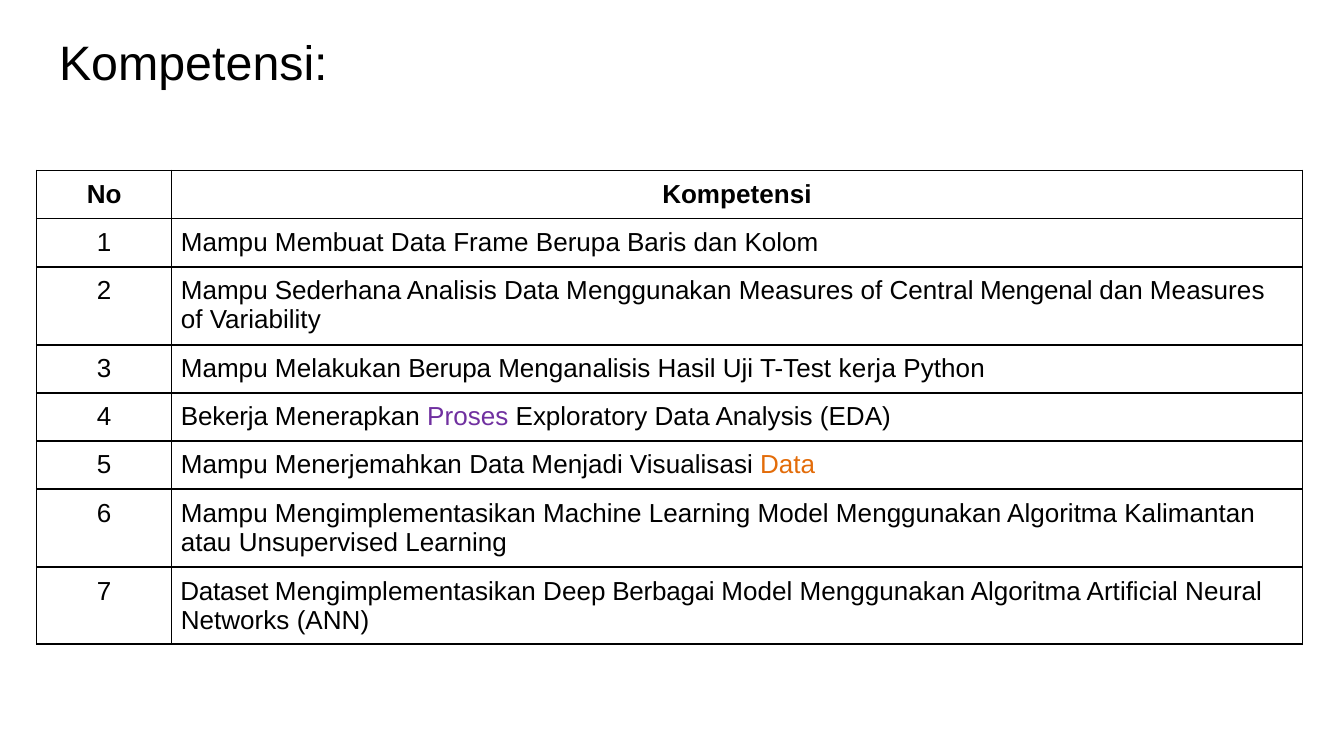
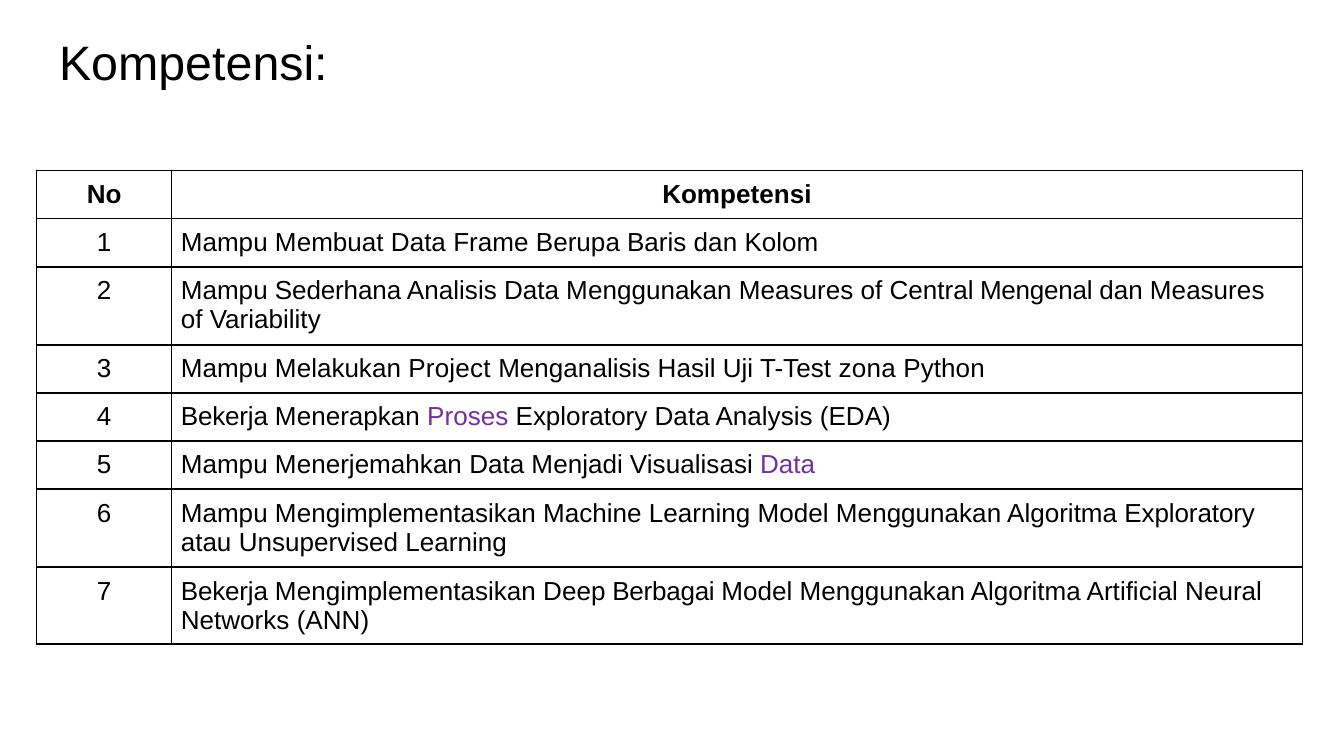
Melakukan Berupa: Berupa -> Project (449, 369)
kerja: kerja -> zona (867, 369)
Data colour: orange -> purple (788, 465)
Algoritma Kalimantan: Kalimantan -> Exploratory (1190, 514)
7 Dataset: Dataset -> Bekerja (224, 592)
